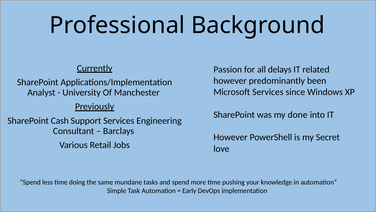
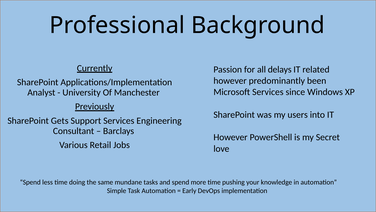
done: done -> users (298, 114)
Cash: Cash -> Gets (60, 120)
